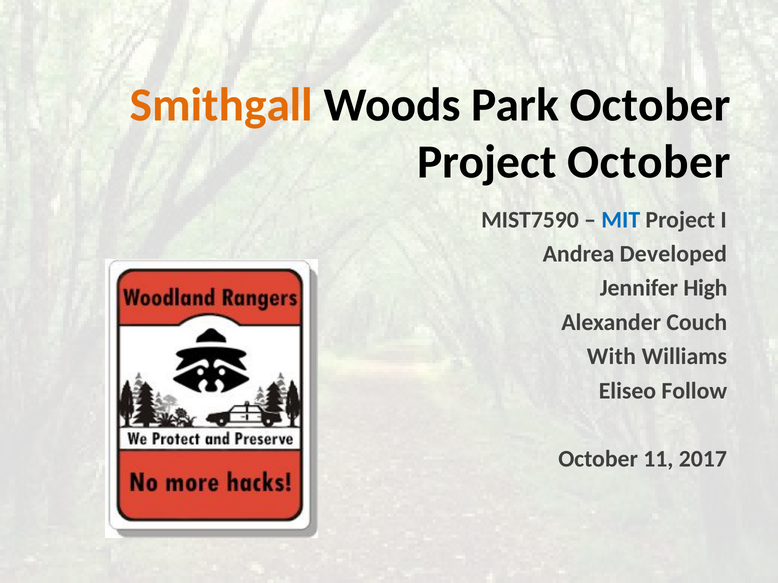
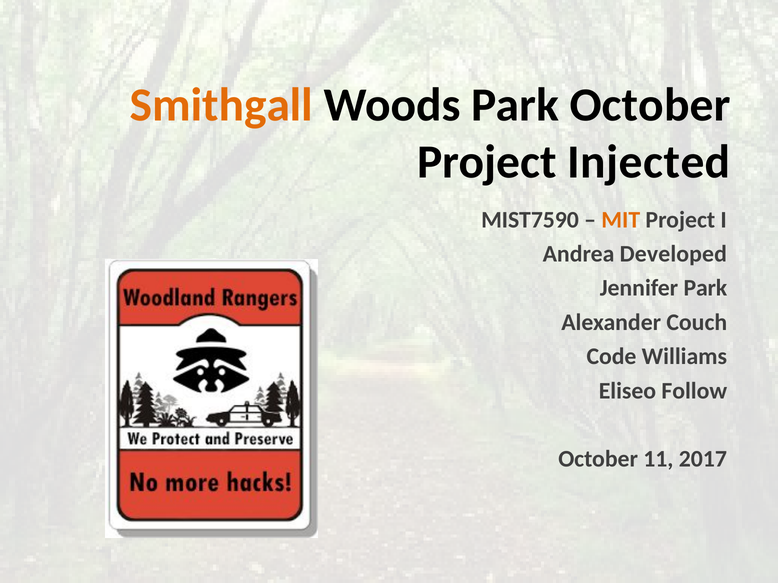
Project October: October -> Injected (649, 162)
MIT colour: blue -> orange (621, 220)
Jennifer High: High -> Park (705, 288)
With: With -> Code (612, 357)
